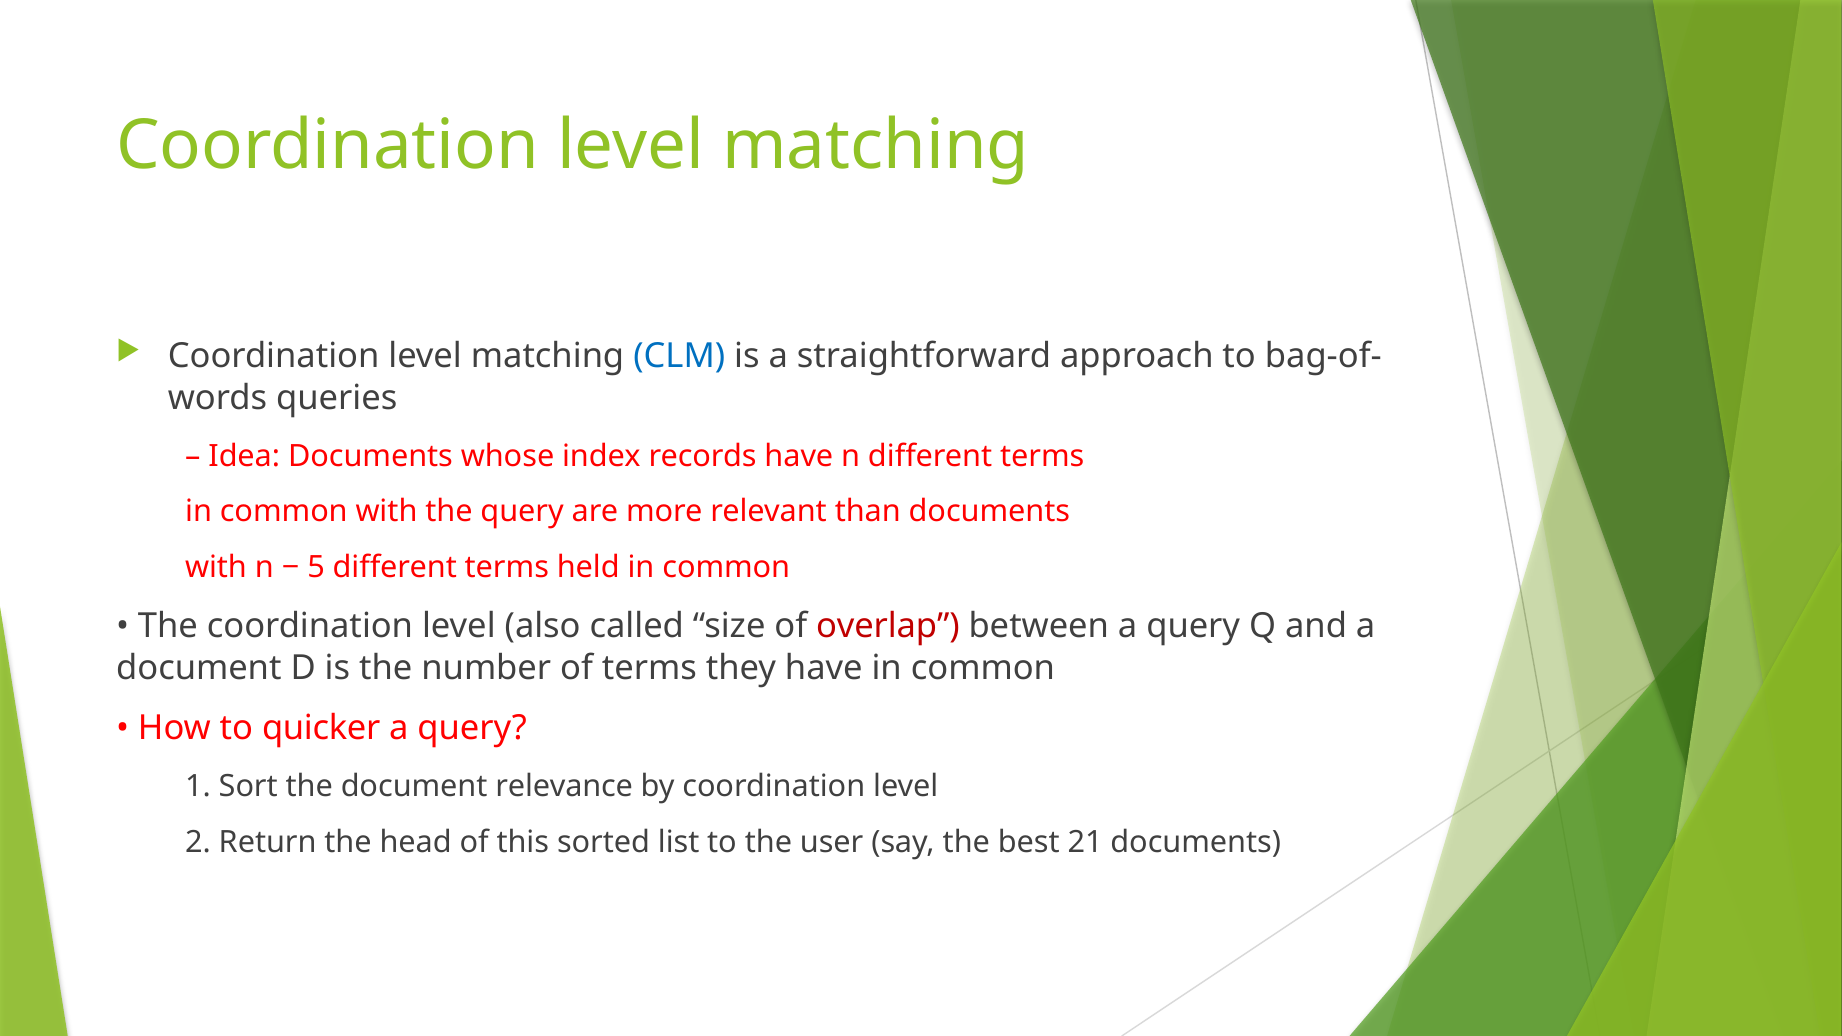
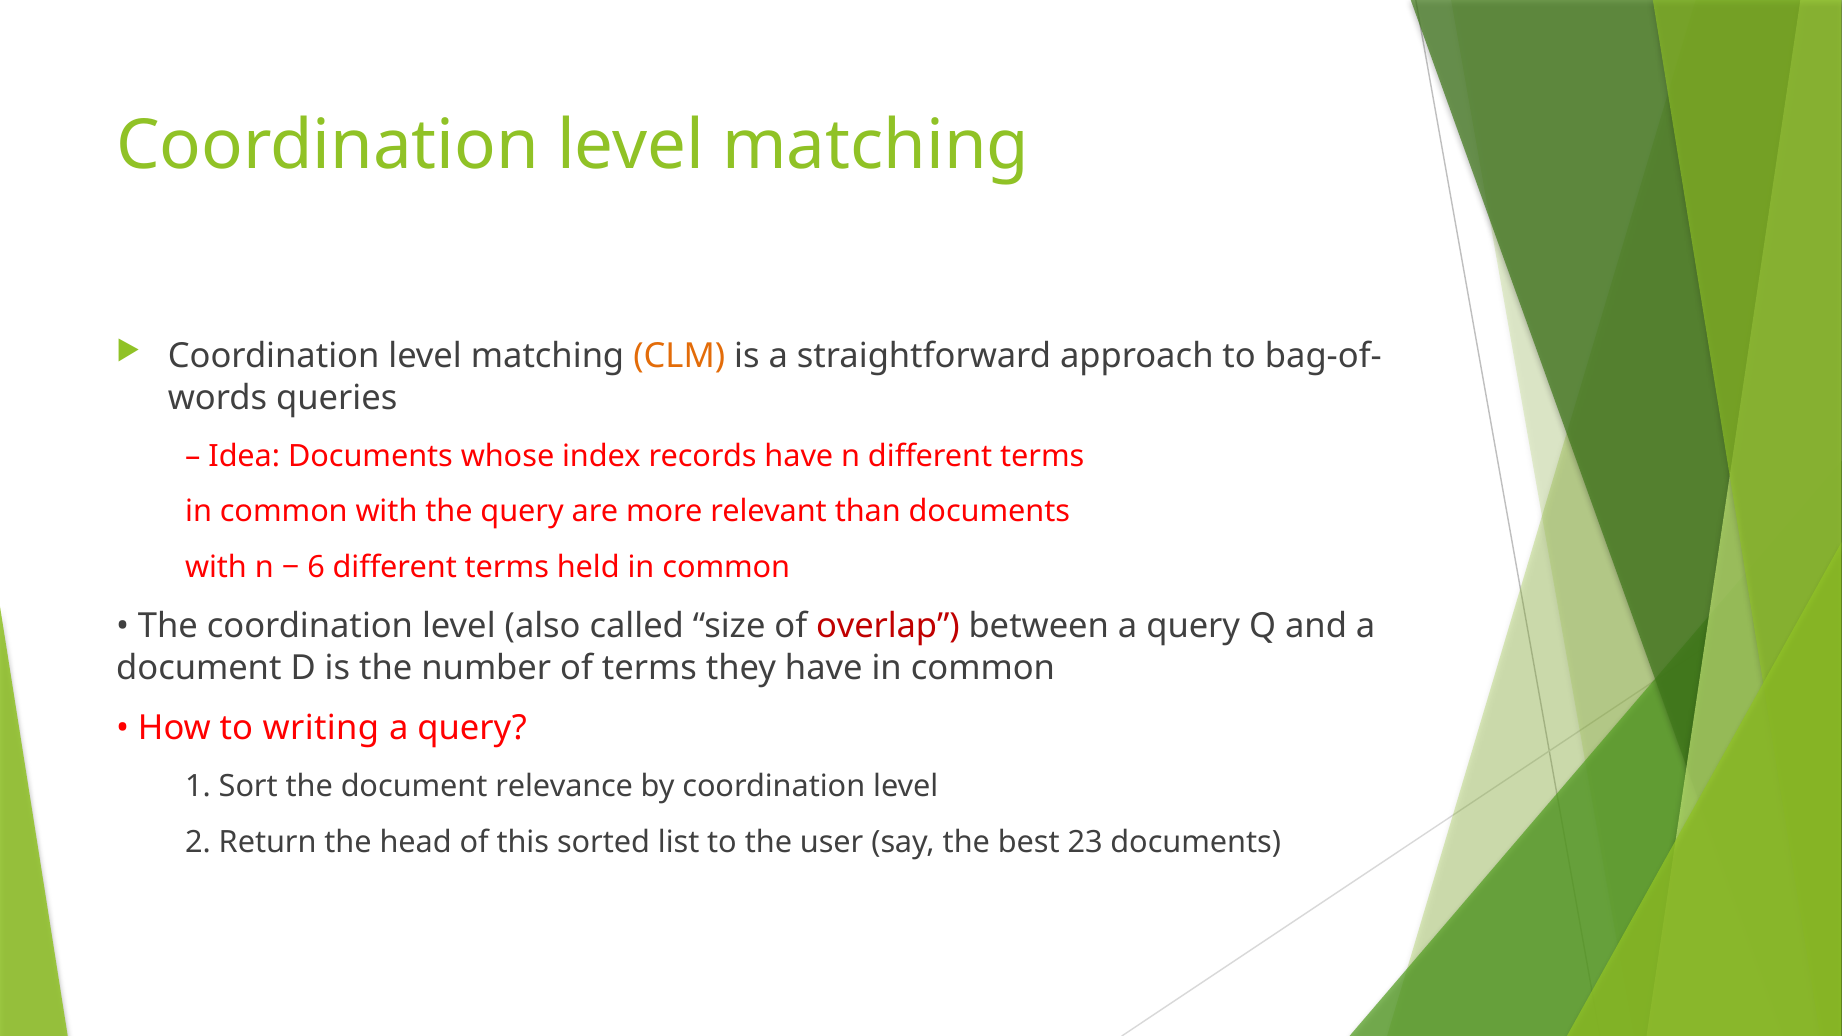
CLM colour: blue -> orange (679, 356)
5: 5 -> 6 (316, 568)
quicker: quicker -> writing (321, 729)
21: 21 -> 23 (1085, 843)
